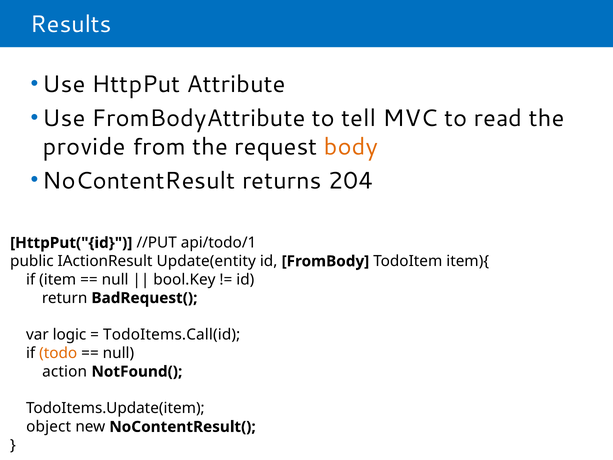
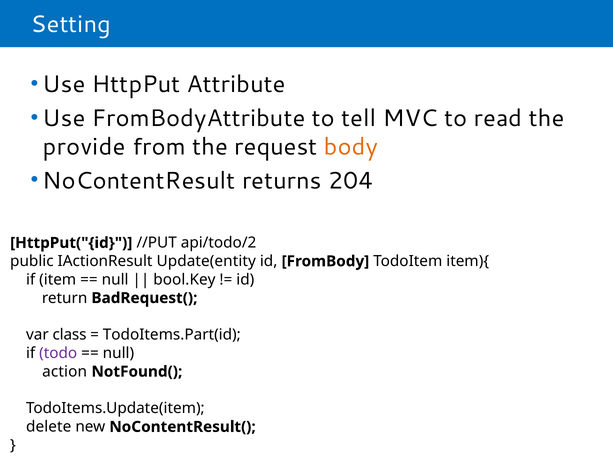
Results: Results -> Setting (71, 24)
api/todo/1: api/todo/1 -> api/todo/2 (219, 243)
logic: logic -> class (70, 335)
TodoItems.Call(id: TodoItems.Call(id -> TodoItems.Part(id (172, 335)
todo colour: orange -> purple (58, 353)
object: object -> delete (49, 427)
